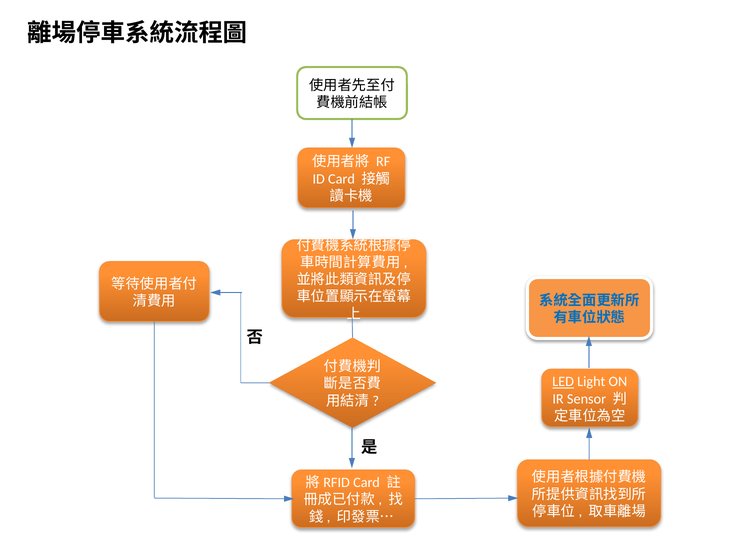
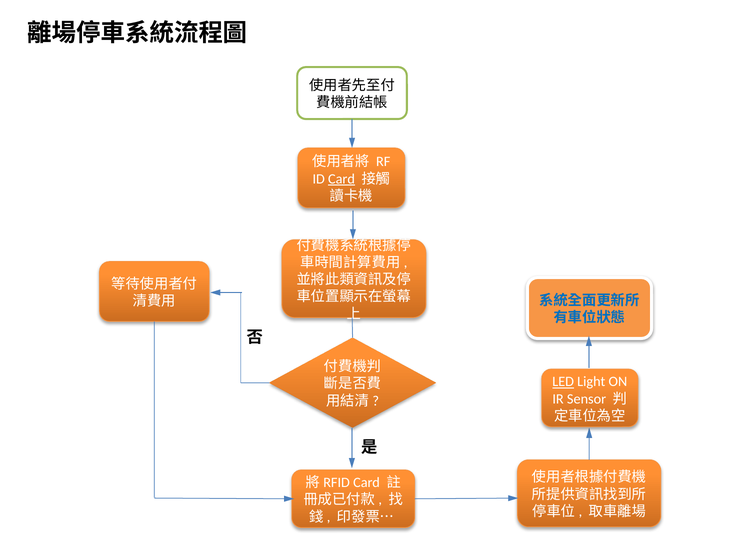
Card underline: none -> present (341, 179)
